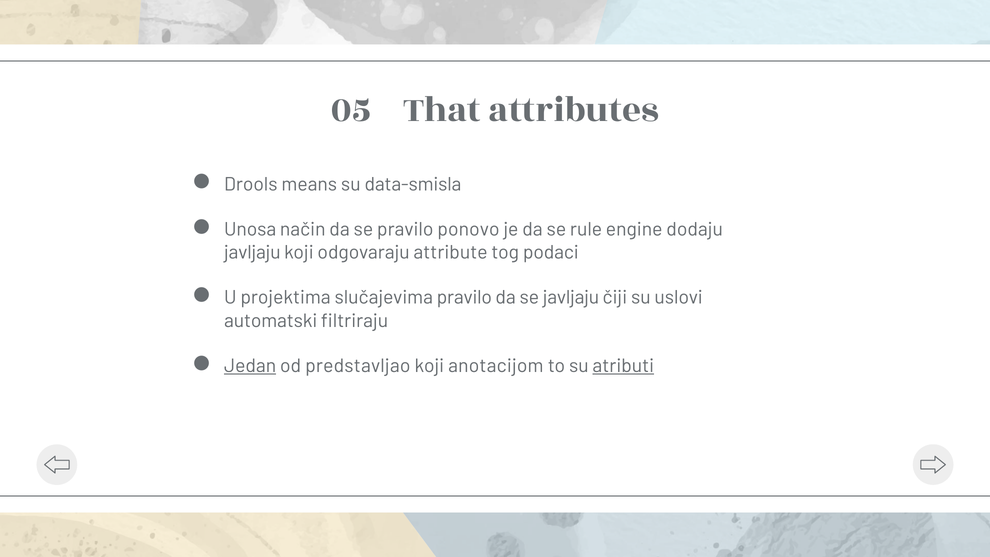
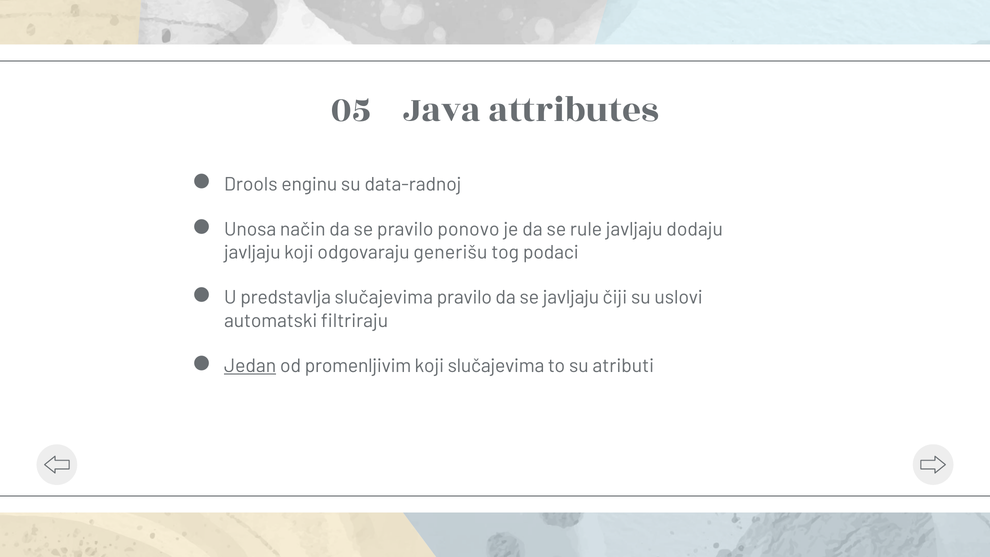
That: That -> Java (442, 109)
means: means -> enginu (309, 184)
data-smisla: data-smisla -> data-radnoj (413, 184)
rule engine: engine -> javljaju (634, 229)
attribute: attribute -> generišu (450, 252)
projektima: projektima -> predstavlja (286, 298)
predstavljao: predstavljao -> promenljivim (358, 366)
koji anotacijom: anotacijom -> slučajevima (496, 366)
atributi underline: present -> none (623, 366)
